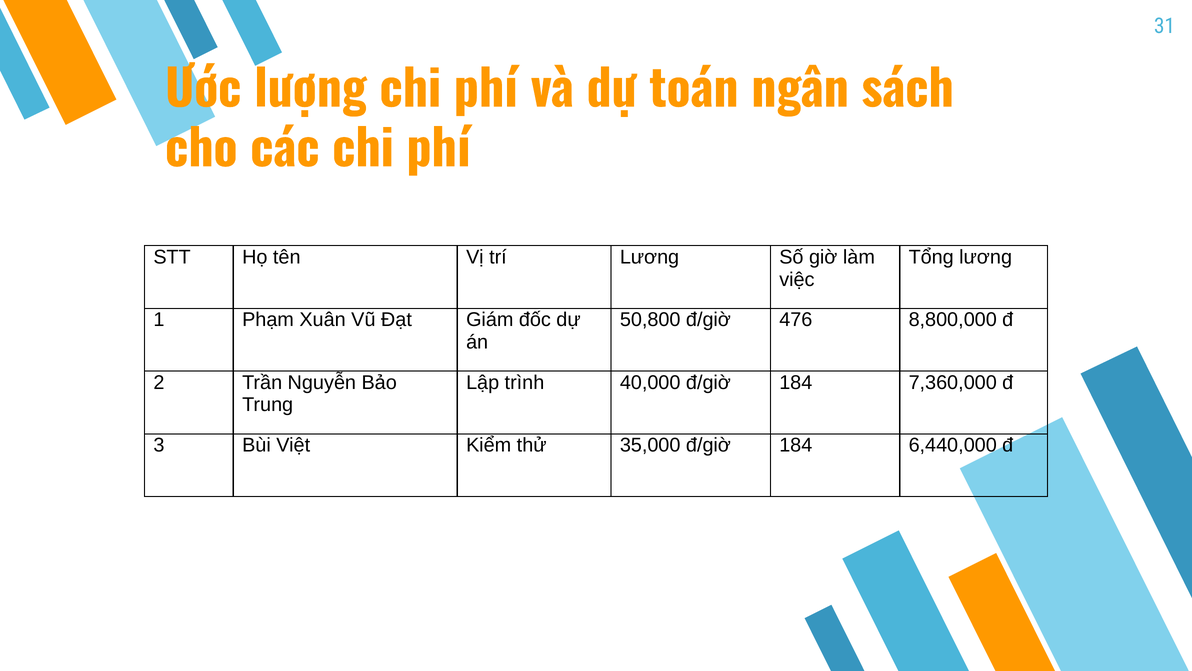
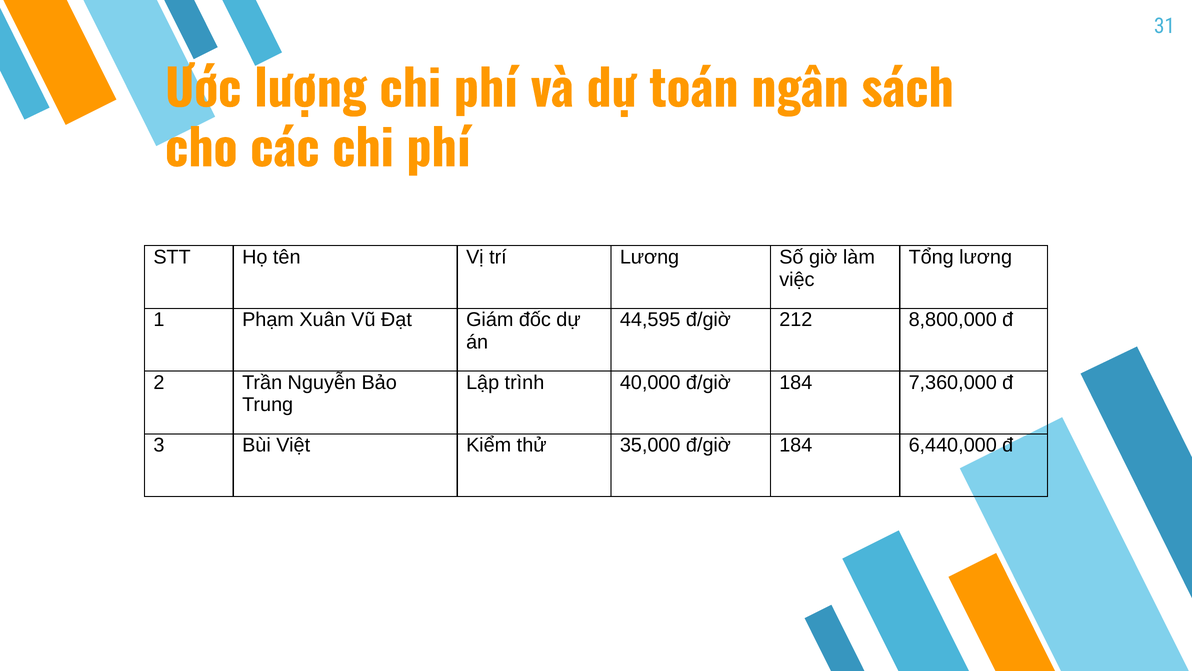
50,800: 50,800 -> 44,595 (650, 320)
476: 476 -> 212 (796, 320)
